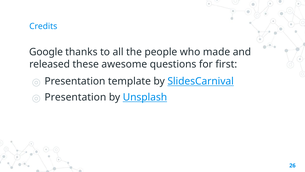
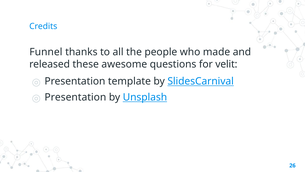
Google: Google -> Funnel (46, 52)
first: first -> velit (226, 64)
